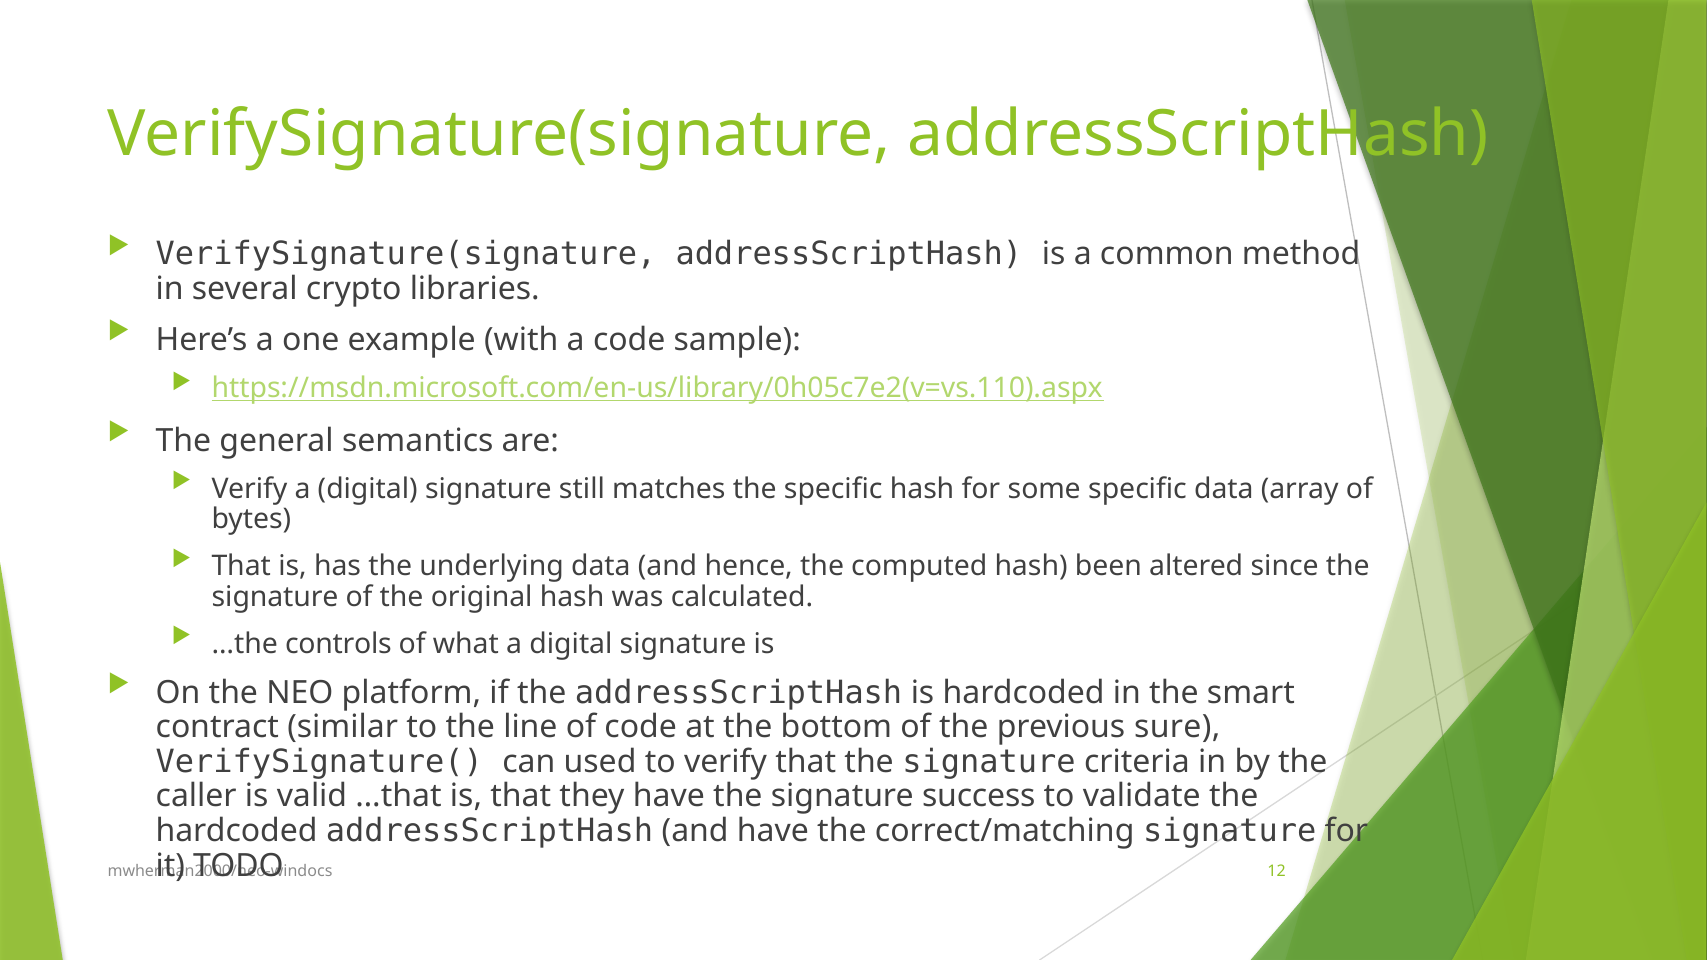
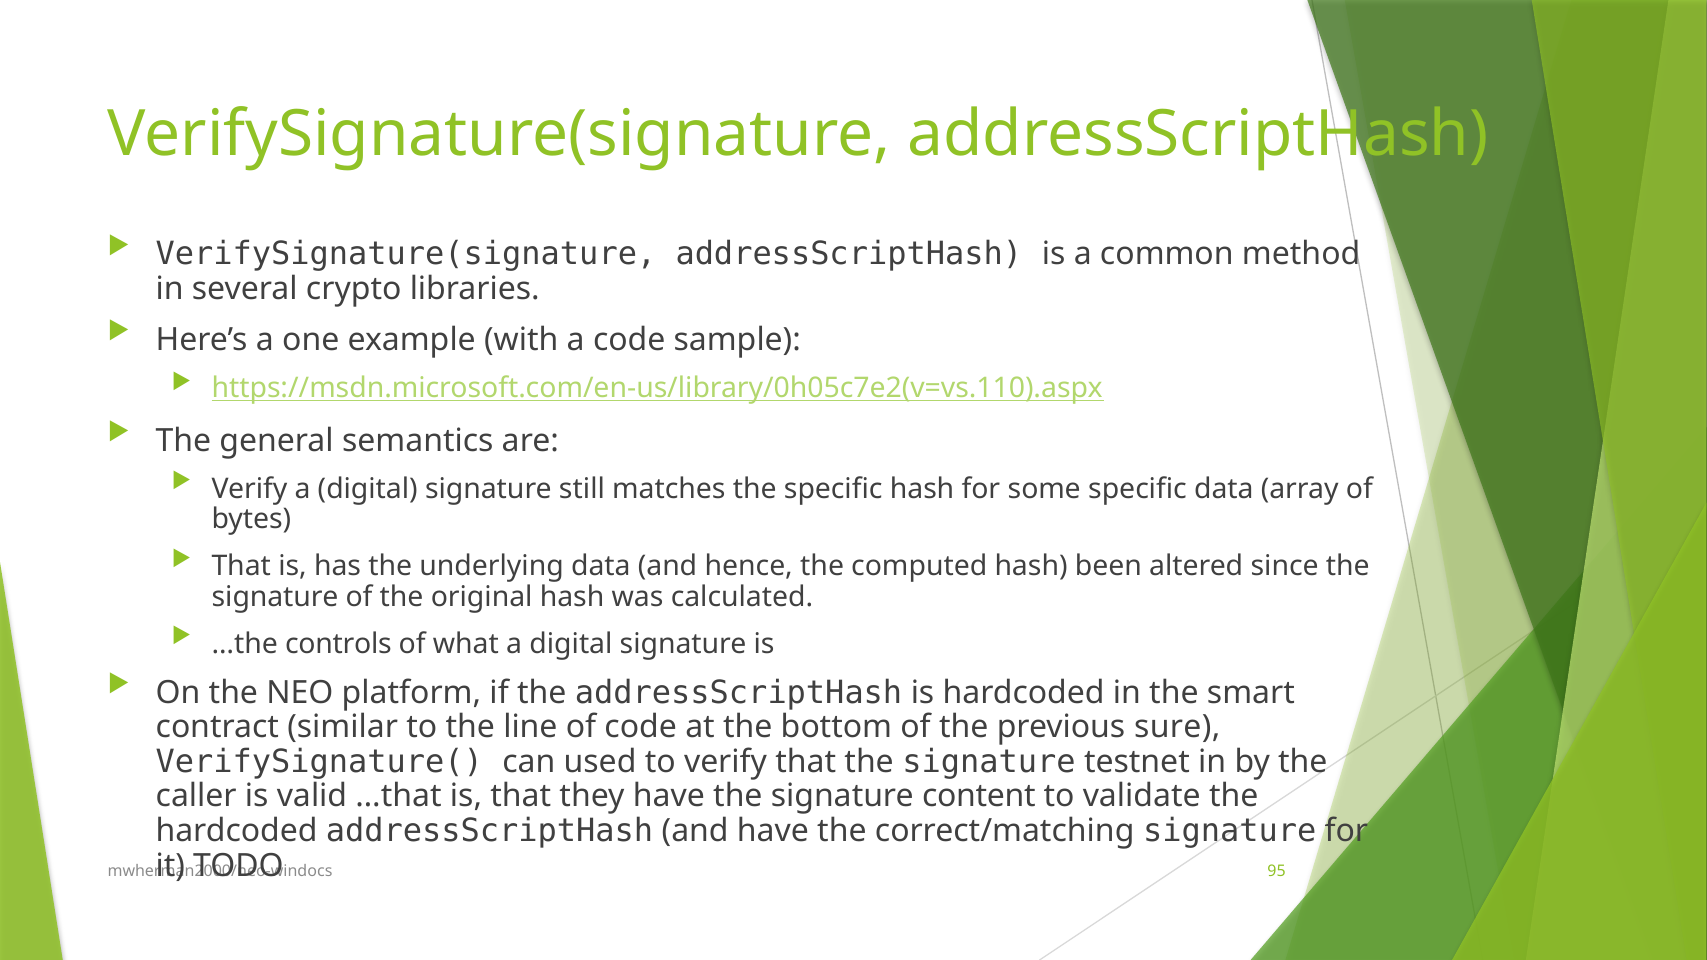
criteria: criteria -> testnet (1137, 762)
success: success -> content (979, 797)
12: 12 -> 95 (1277, 871)
